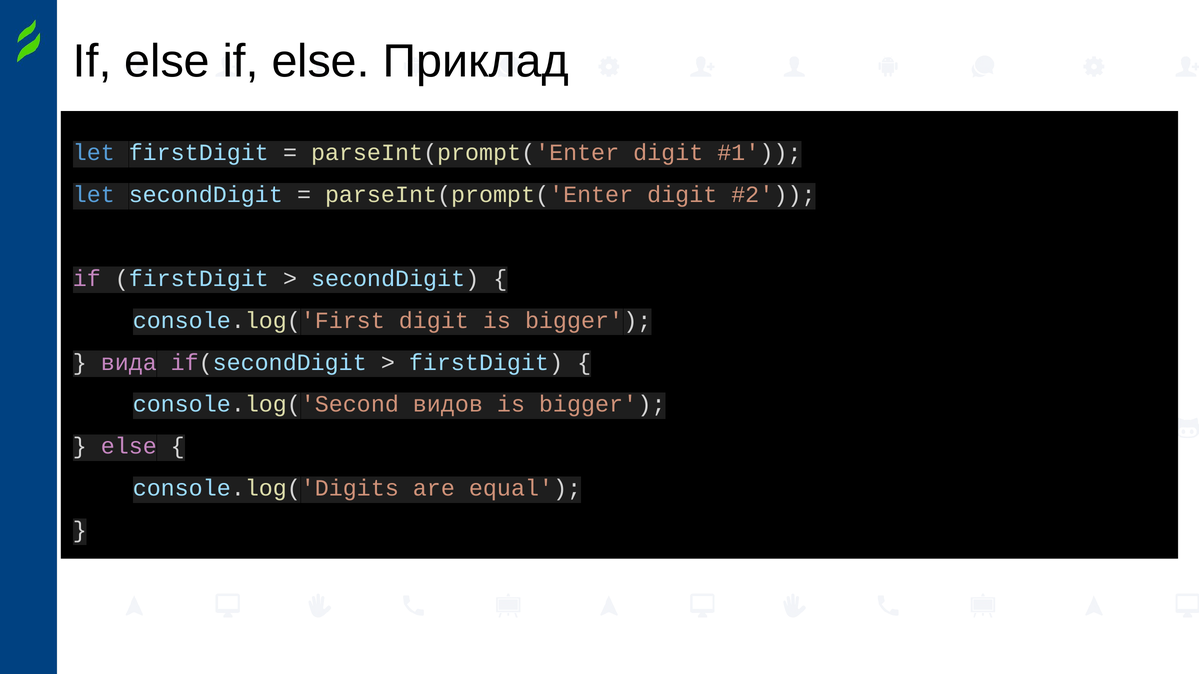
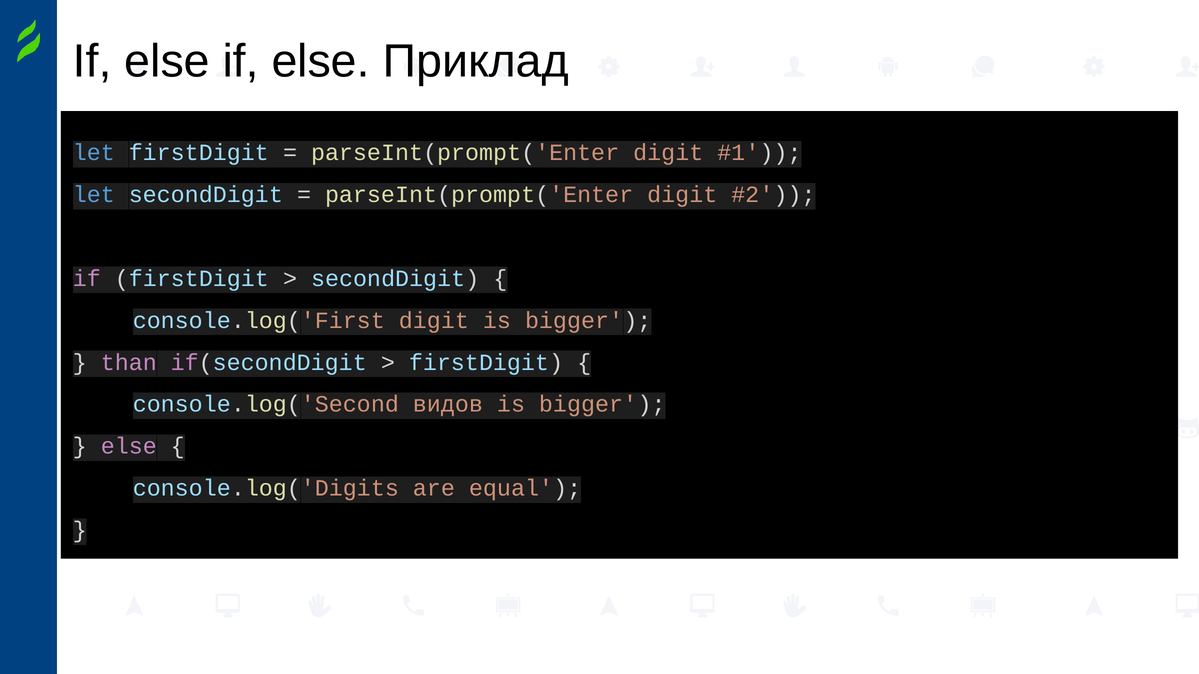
вида: вида -> than (129, 363)
